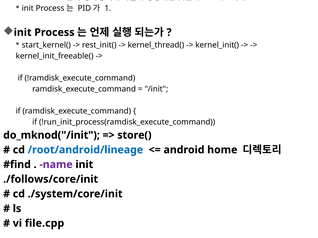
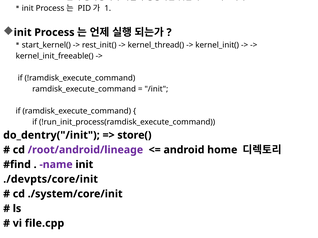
do_mknod("/init: do_mknod("/init -> do_dentry("/init (51, 135)
/root/android/lineage colour: blue -> purple (85, 150)
./follows/core/init: ./follows/core/init -> ./devpts/core/init (51, 180)
